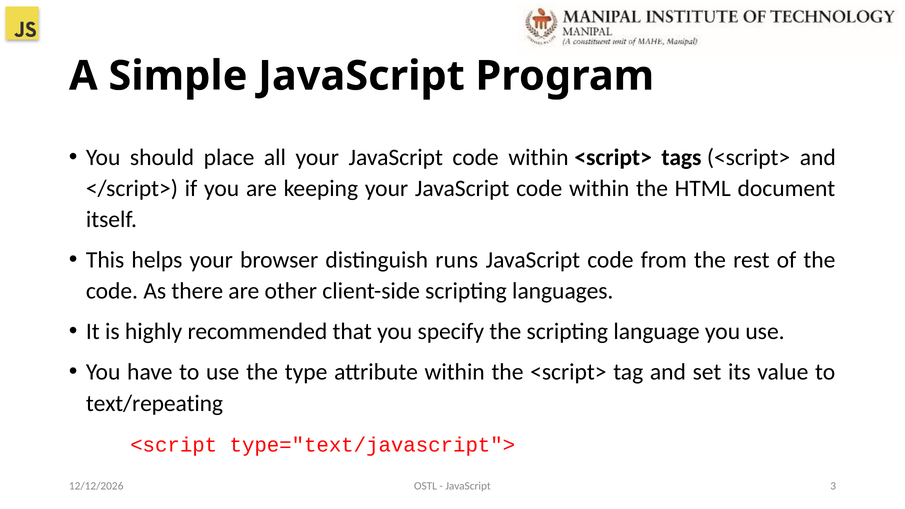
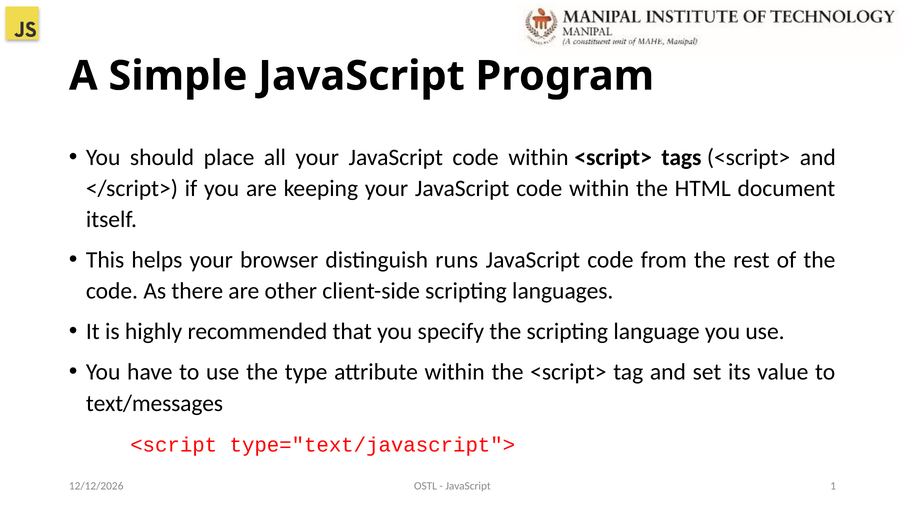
text/repeating: text/repeating -> text/messages (155, 403)
3: 3 -> 1 (833, 486)
